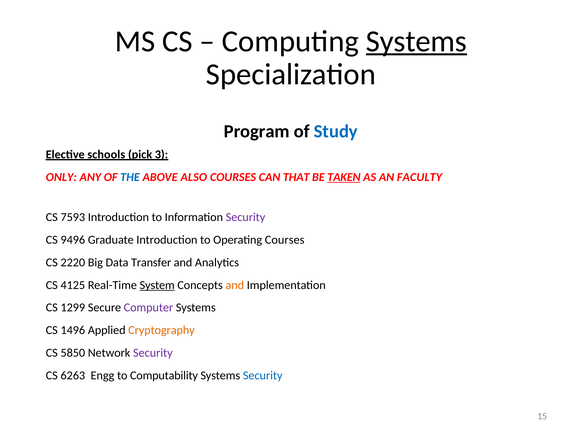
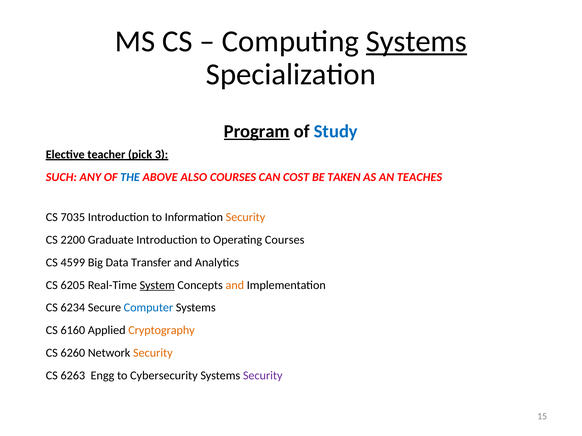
Program underline: none -> present (257, 132)
schools: schools -> teacher (106, 155)
ONLY: ONLY -> SUCH (61, 177)
THAT: THAT -> COST (296, 177)
TAKEN underline: present -> none (344, 177)
FACULTY: FACULTY -> TEACHES (420, 177)
7593: 7593 -> 7035 (73, 217)
Security colour: purple -> orange (245, 217)
9496: 9496 -> 2200 (73, 240)
2220: 2220 -> 4599 (73, 263)
4125: 4125 -> 6205 (73, 285)
1299: 1299 -> 6234 (73, 308)
Computer colour: purple -> blue (148, 308)
1496: 1496 -> 6160 (73, 331)
5850: 5850 -> 6260 (73, 353)
Security colour: purple -> orange (153, 353)
Computability: Computability -> Cybersecurity (164, 376)
Security colour: blue -> purple (263, 376)
